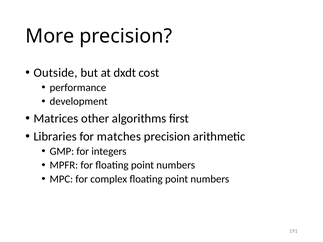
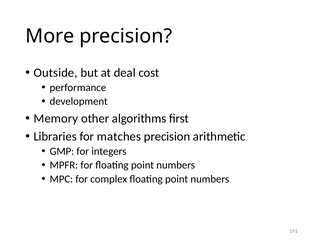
dxdt: dxdt -> deal (125, 73)
Matrices: Matrices -> Memory (56, 119)
